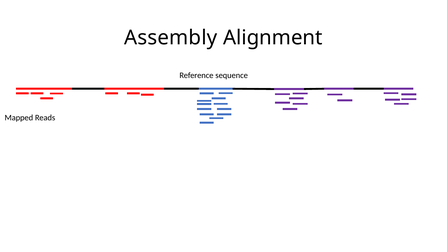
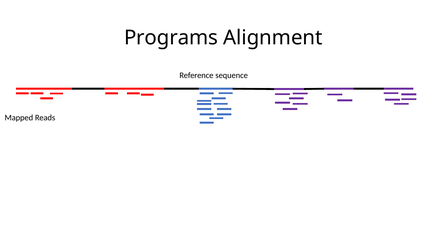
Assembly: Assembly -> Programs (171, 38)
